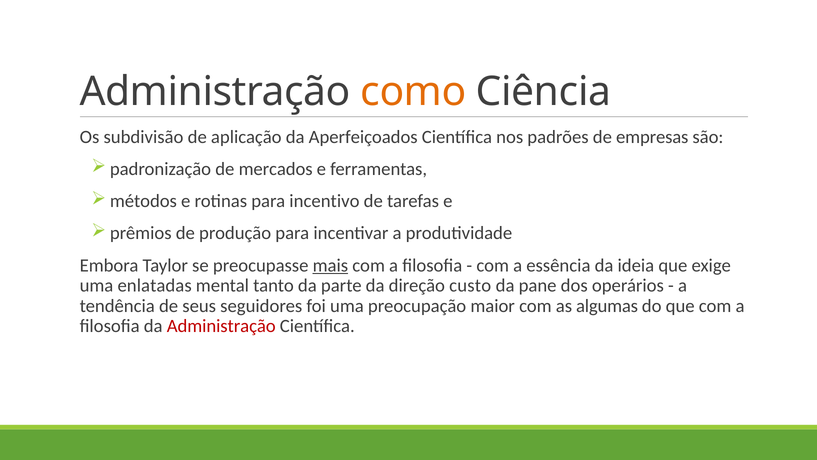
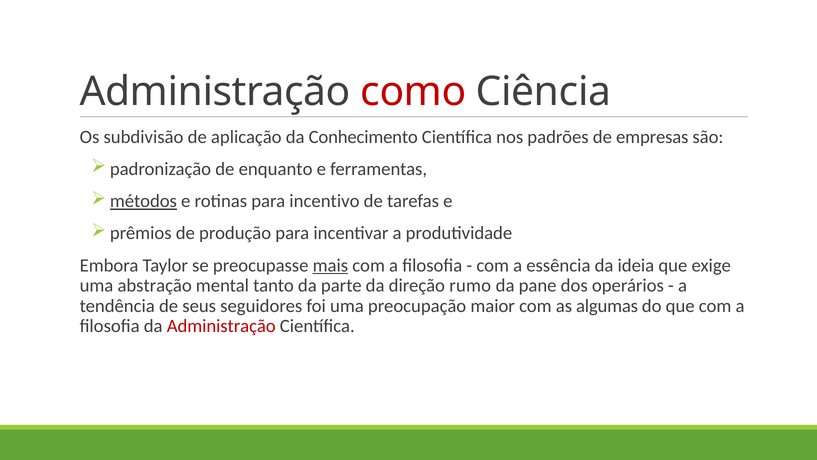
como colour: orange -> red (413, 92)
Aperfeiçoados: Aperfeiçoados -> Conhecimento (363, 137)
mercados: mercados -> enquanto (276, 169)
métodos underline: none -> present (143, 201)
enlatadas: enlatadas -> abstração (155, 285)
custo: custo -> rumo (470, 285)
